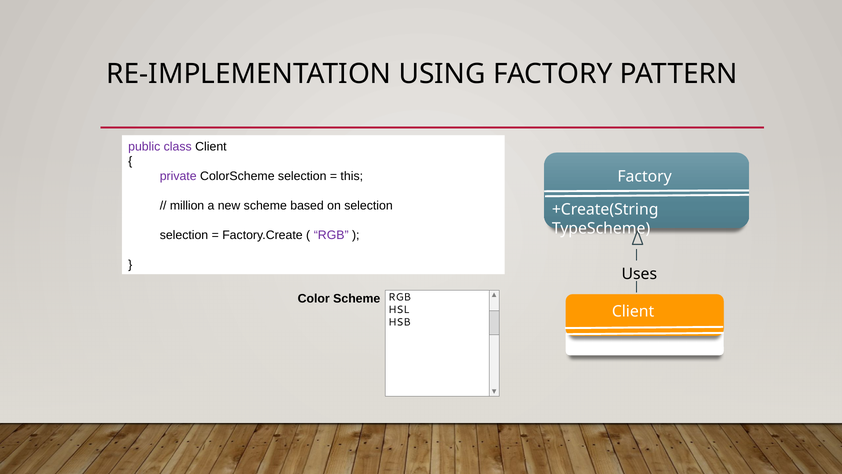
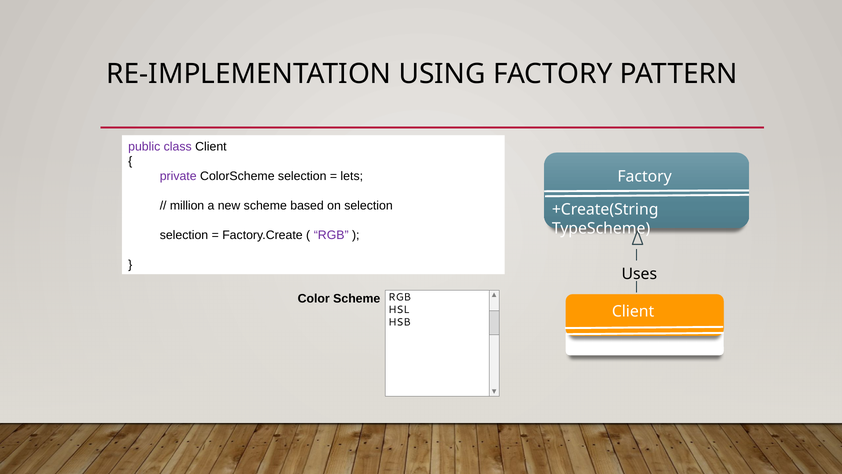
this: this -> lets (352, 176)
